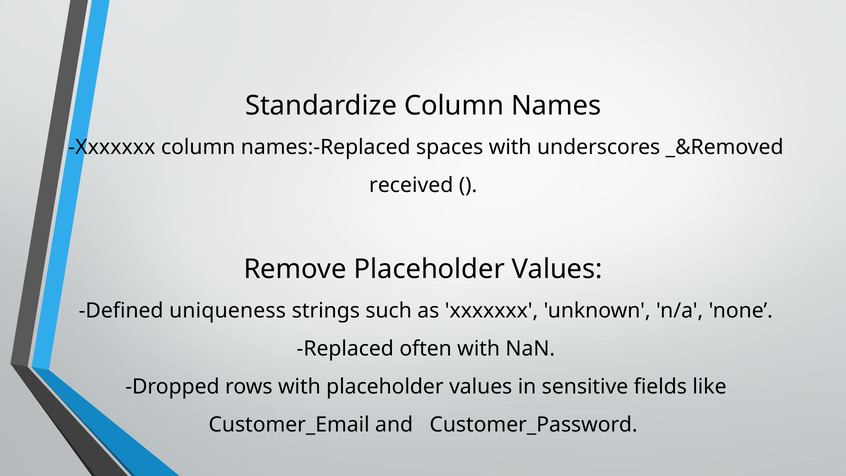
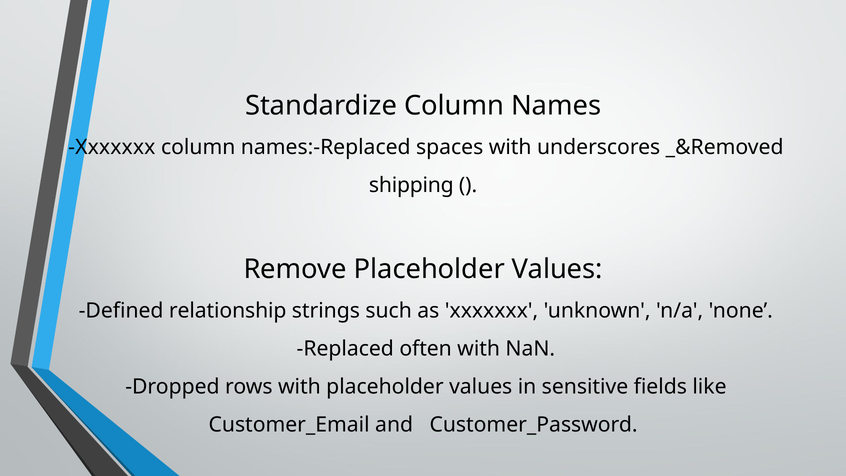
received: received -> shipping (411, 185)
uniqueness: uniqueness -> relationship (228, 310)
